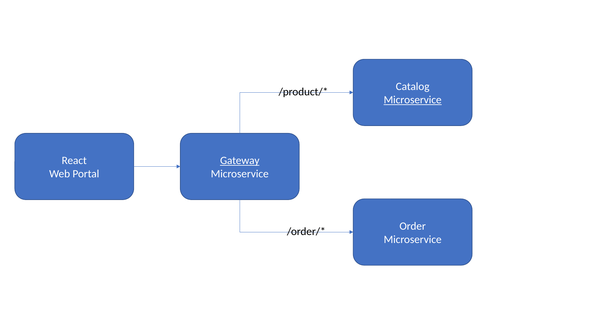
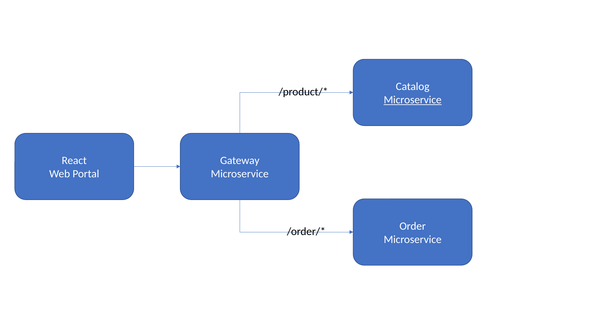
Gateway underline: present -> none (240, 161)
